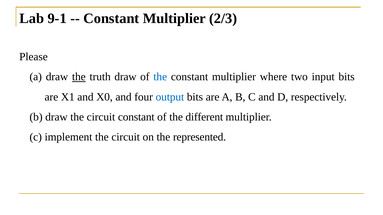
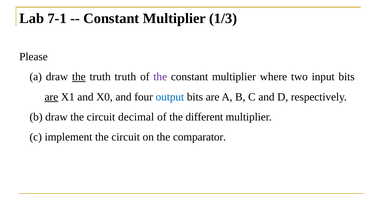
9-1: 9-1 -> 7-1 (57, 18)
2/3: 2/3 -> 1/3 (223, 18)
truth draw: draw -> truth (125, 77)
the colour: blue -> purple (160, 77)
are underline: none -> present (51, 97)
circuit constant: constant -> decimal (136, 117)
represented: represented -> comparator (199, 137)
